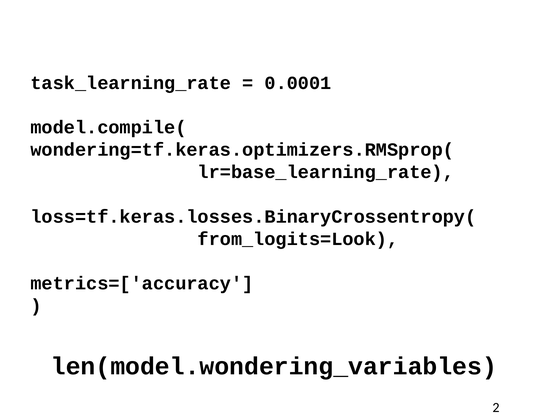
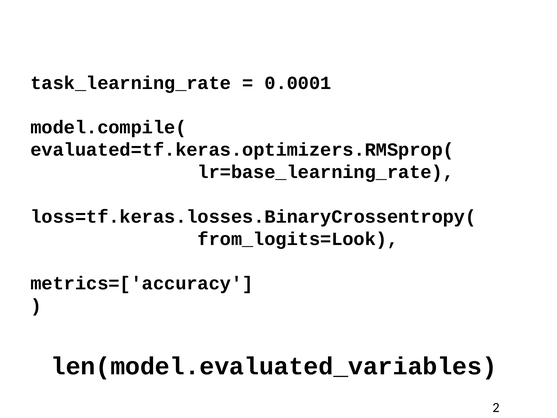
wondering=tf.keras.optimizers.RMSprop(: wondering=tf.keras.optimizers.RMSprop( -> evaluated=tf.keras.optimizers.RMSprop( (242, 150)
len(model.wondering_variables: len(model.wondering_variables -> len(model.evaluated_variables (274, 366)
